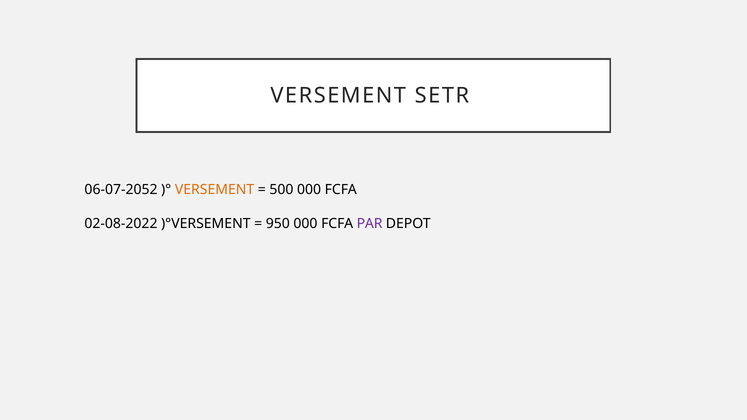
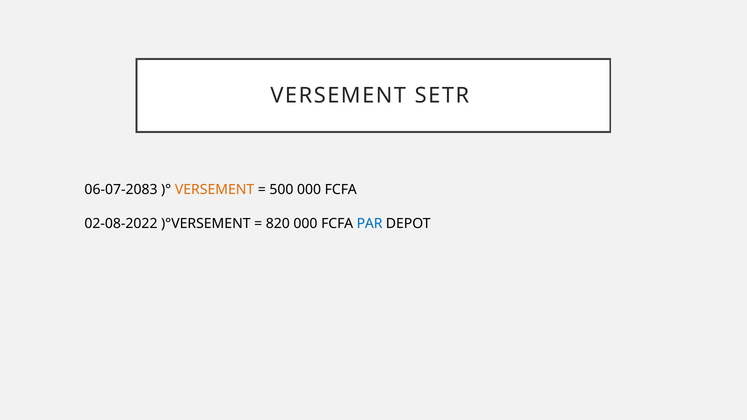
06-07-2052: 06-07-2052 -> 06-07-2083 (121, 190)
950: 950 -> 820 (278, 224)
PAR colour: purple -> blue (370, 224)
